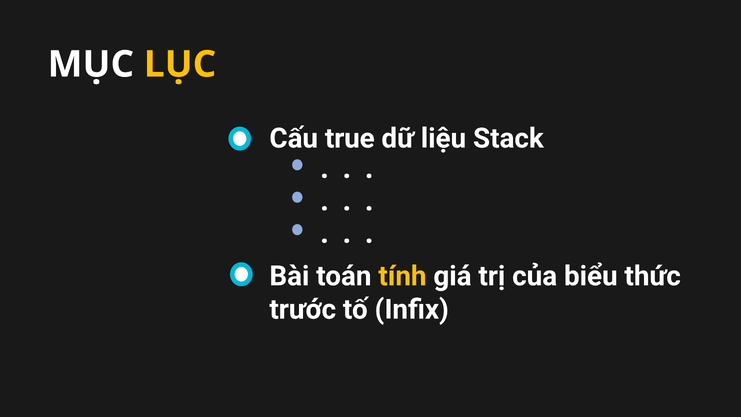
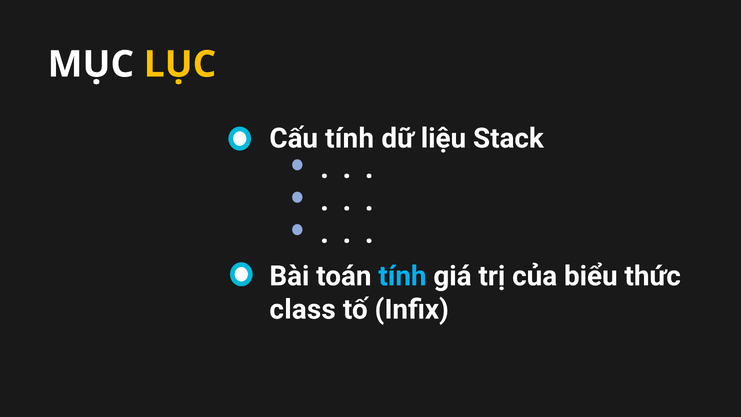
Cấu true: true -> tính (350, 138)
tính colour: yellow -> light blue (402, 276)
trước: trước -> class (303, 309)
